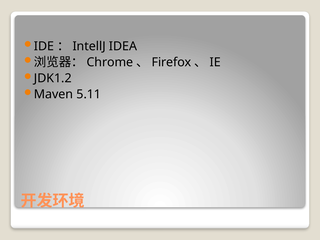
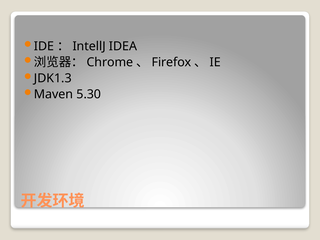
JDK1.2: JDK1.2 -> JDK1.3 (53, 78)
5.11: 5.11 -> 5.30 (89, 94)
